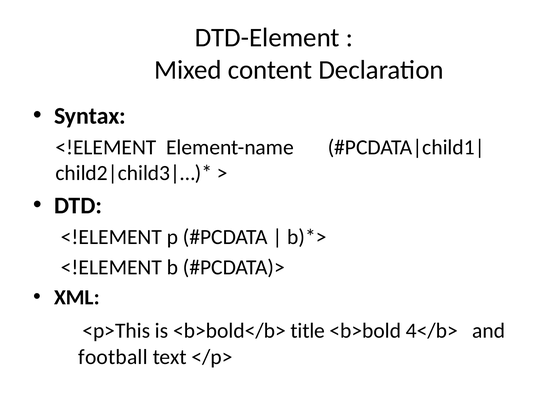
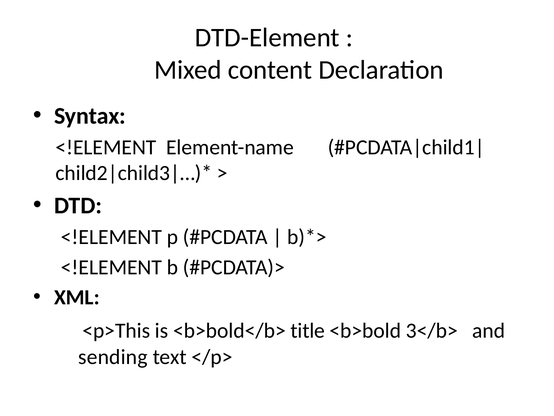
4</b>: 4</b> -> 3</b> (432, 330)
football: football -> sending (113, 357)
